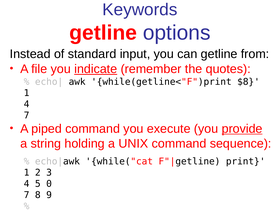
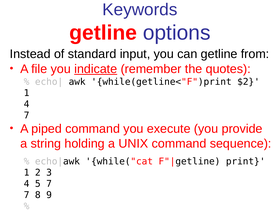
$8: $8 -> $2 (248, 82)
provide underline: present -> none (242, 129)
5 0: 0 -> 7 (49, 184)
